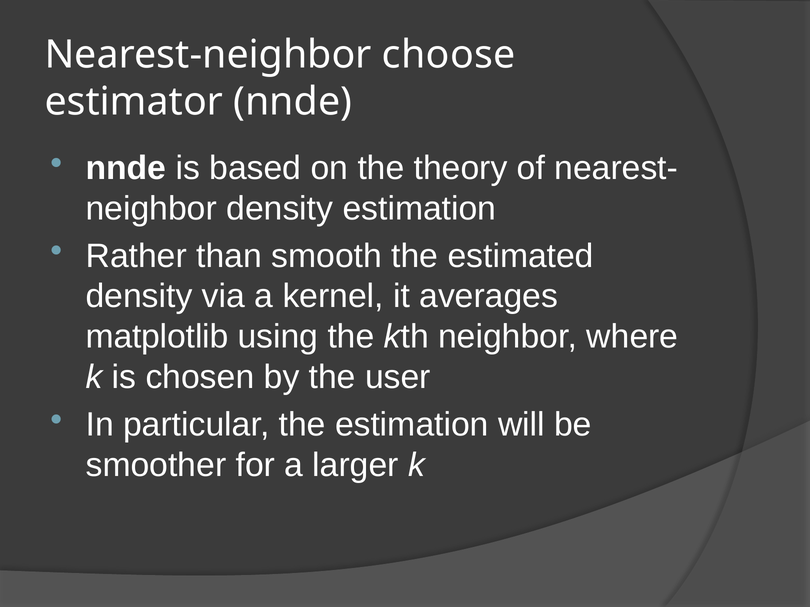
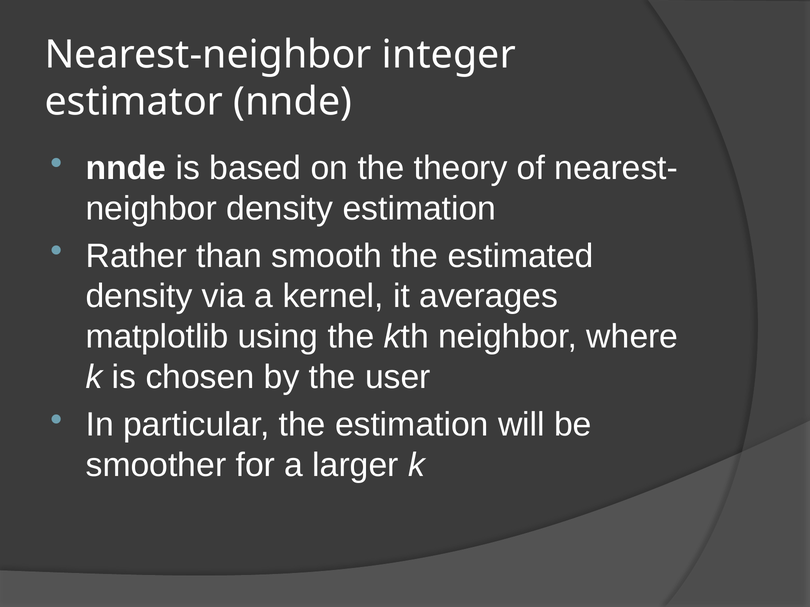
choose: choose -> integer (449, 55)
